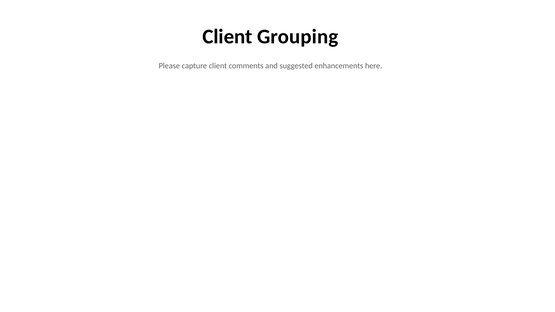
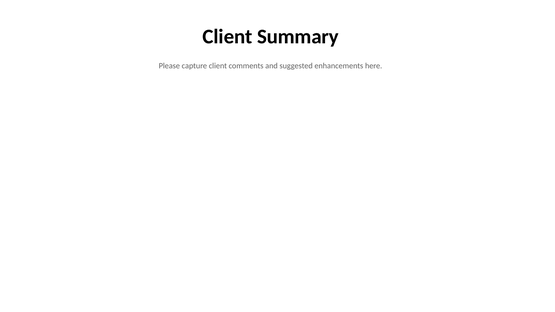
Grouping: Grouping -> Summary (298, 37)
